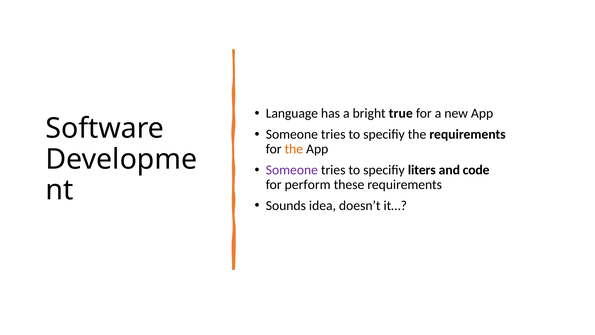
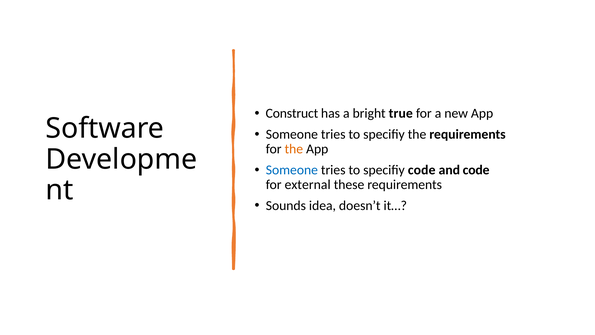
Language: Language -> Construct (292, 113)
Someone colour: purple -> blue (292, 170)
specifiy liters: liters -> code (422, 170)
perform: perform -> external (308, 185)
